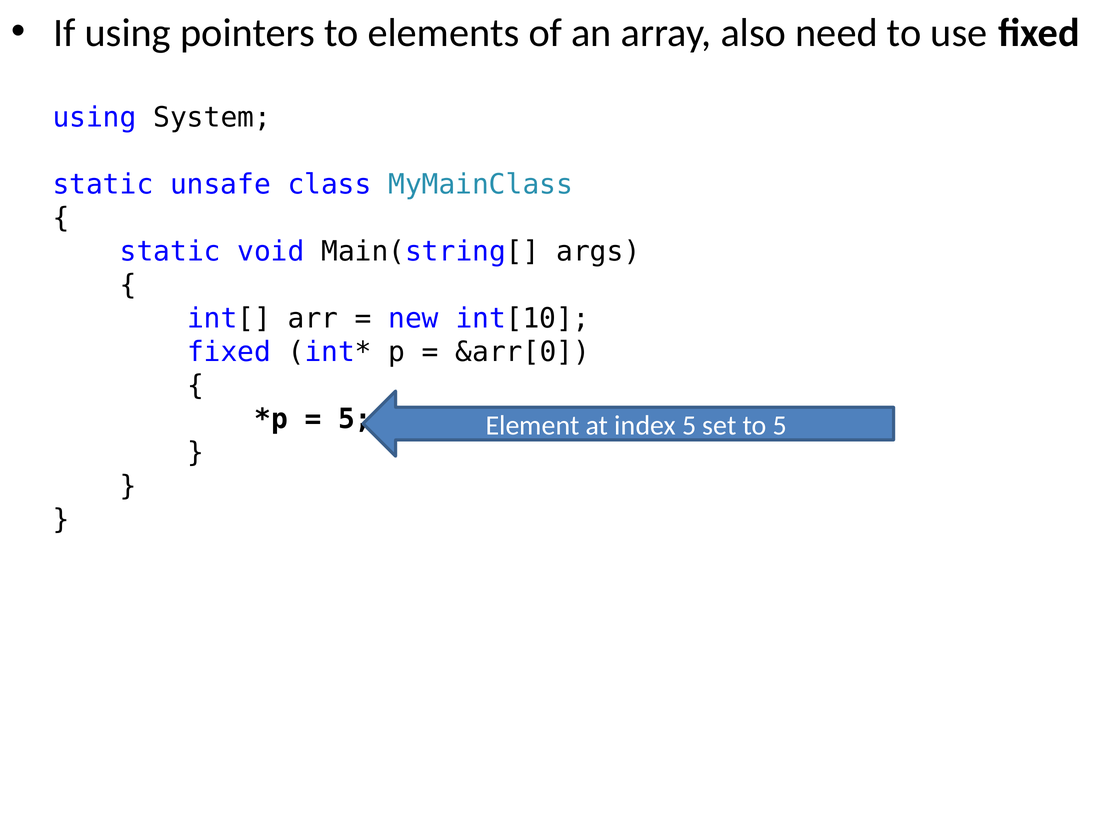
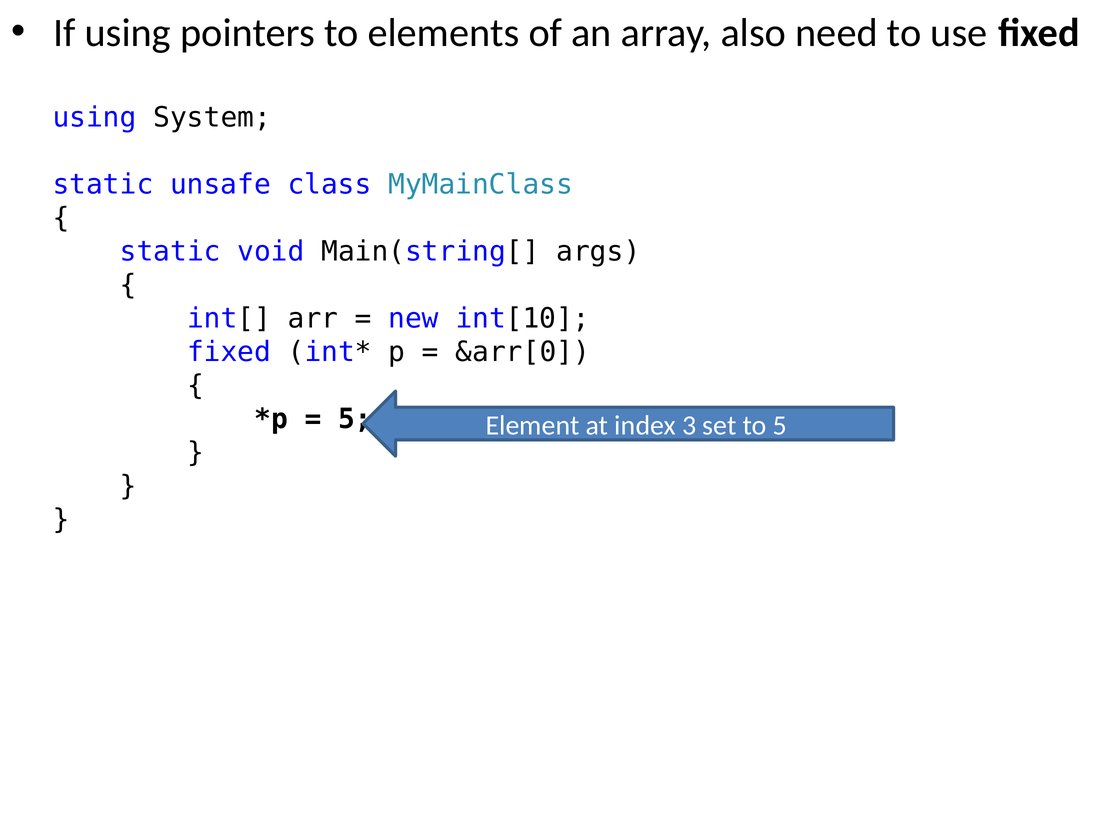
index 5: 5 -> 3 (689, 425)
